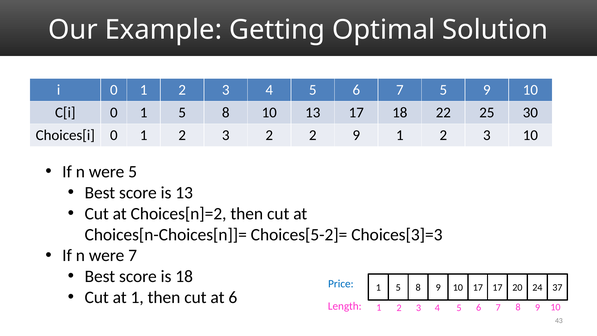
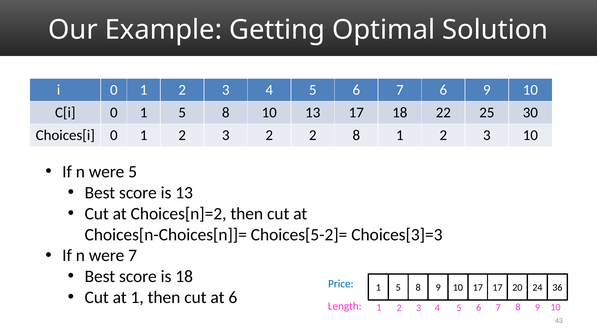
6 7 5: 5 -> 6 (443, 90)
2 9: 9 -> 8 (356, 135)
37: 37 -> 36 (557, 288)
